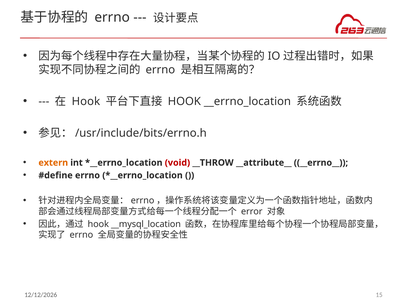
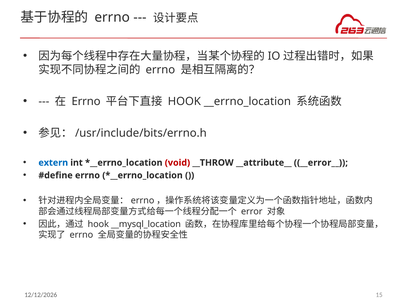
Hook: Hook -> Errno (86, 101)
extern colour: orange -> blue (53, 163)
__errno__: __errno__ -> __error__ (321, 163)
